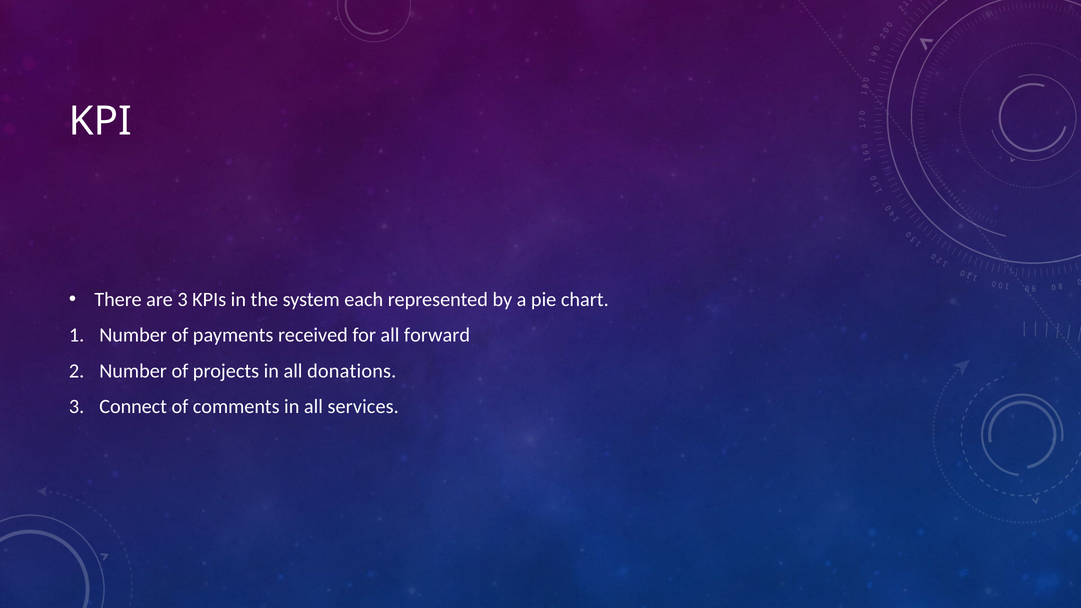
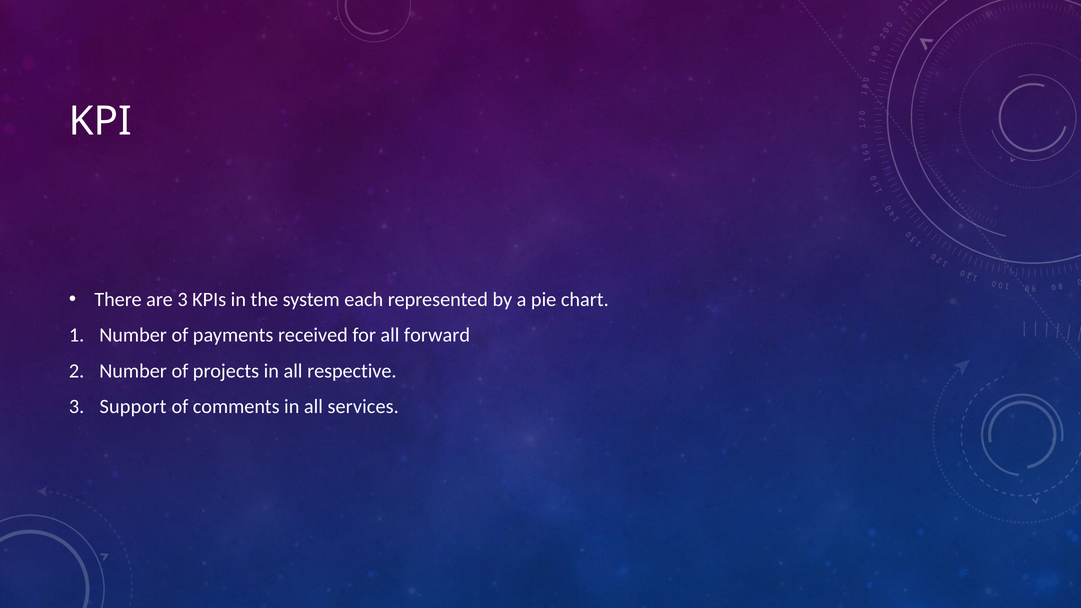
donations: donations -> respective (352, 371)
Connect: Connect -> Support (133, 406)
